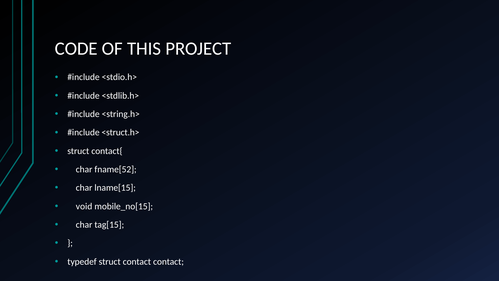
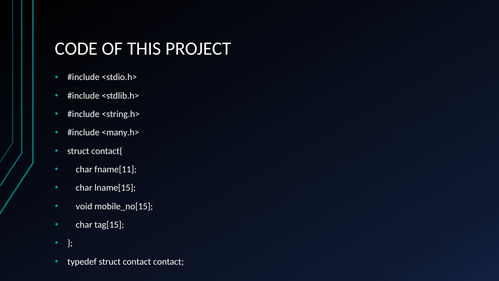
<struct.h>: <struct.h> -> <many.h> (120, 132)
fname[52: fname[52 -> fname[11 (116, 169)
